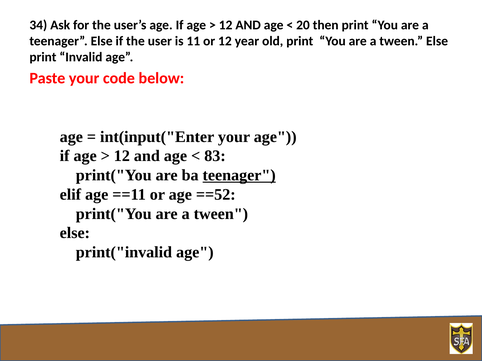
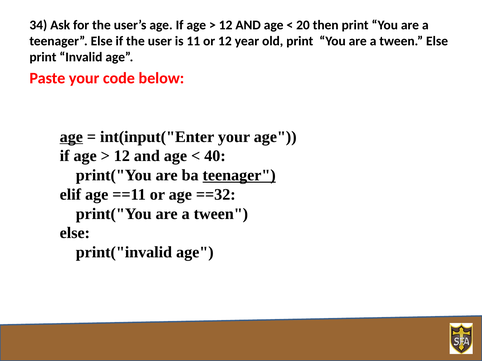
age underline: none -> present (71, 137)
83: 83 -> 40 (215, 156)
==52: ==52 -> ==32 (216, 195)
